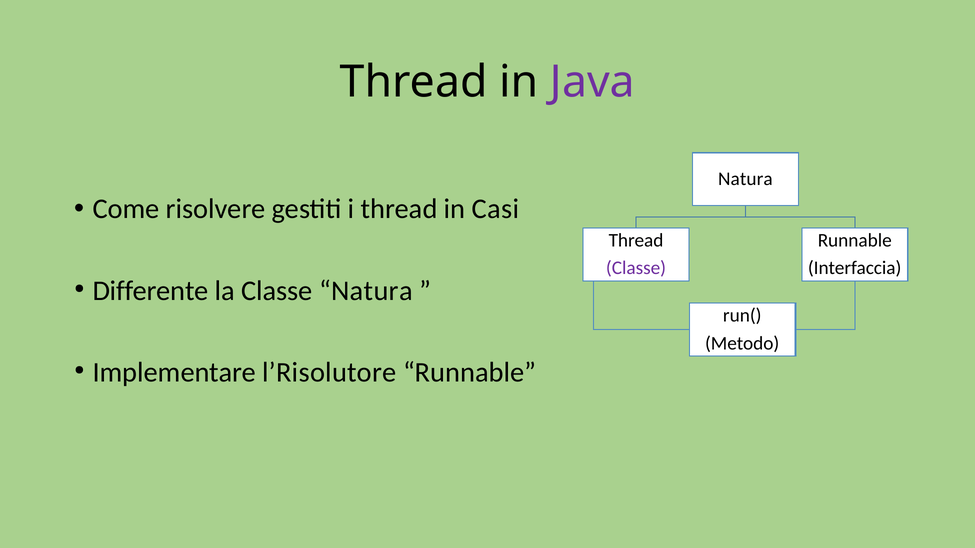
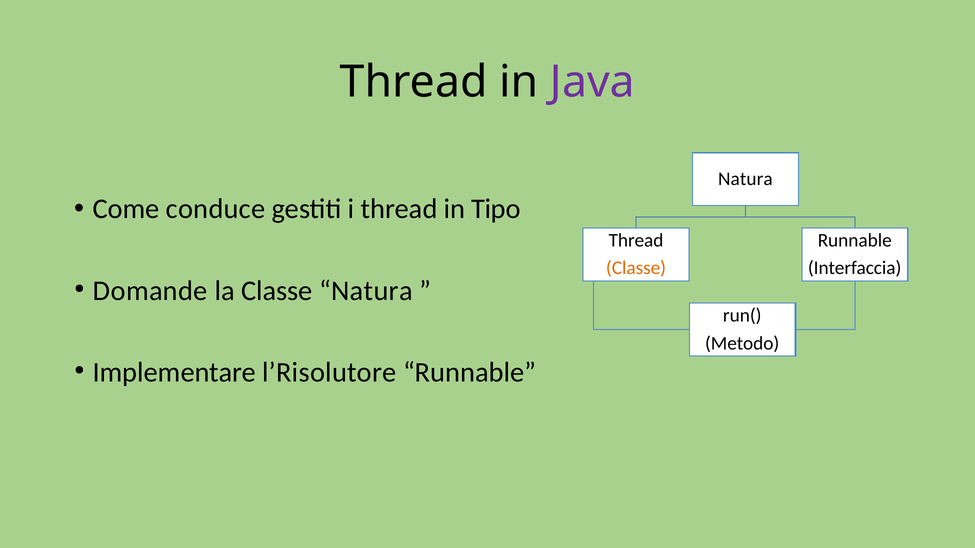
risolvere: risolvere -> conduce (216, 209)
Casi: Casi -> Tipo (496, 209)
Classe colour: purple -> orange (636, 268)
Differente: Differente -> Domande (150, 291)
